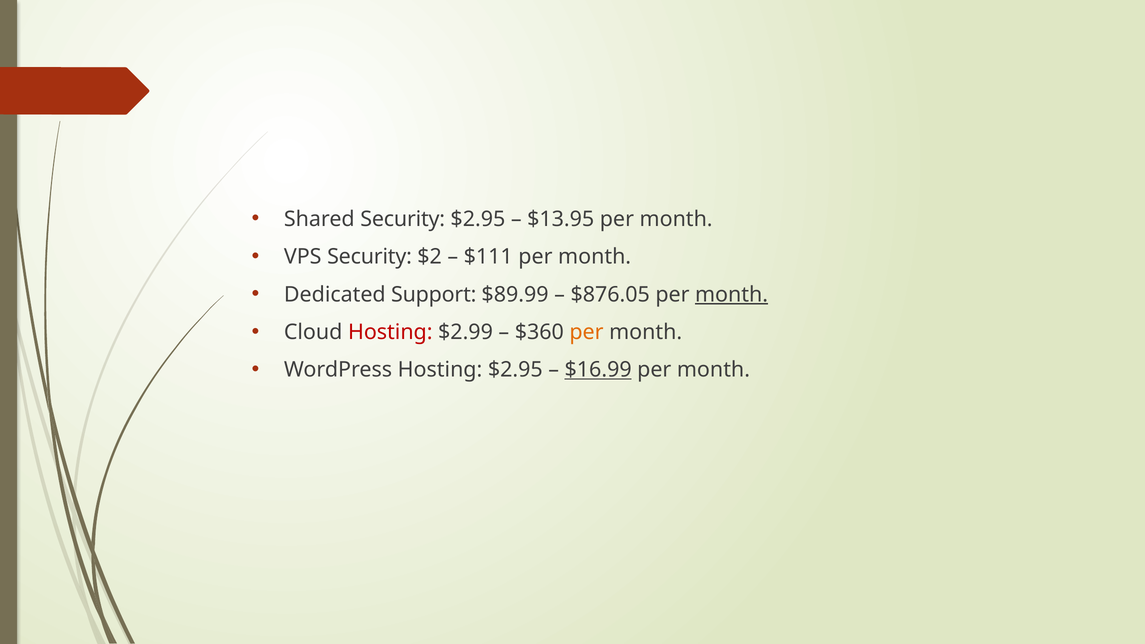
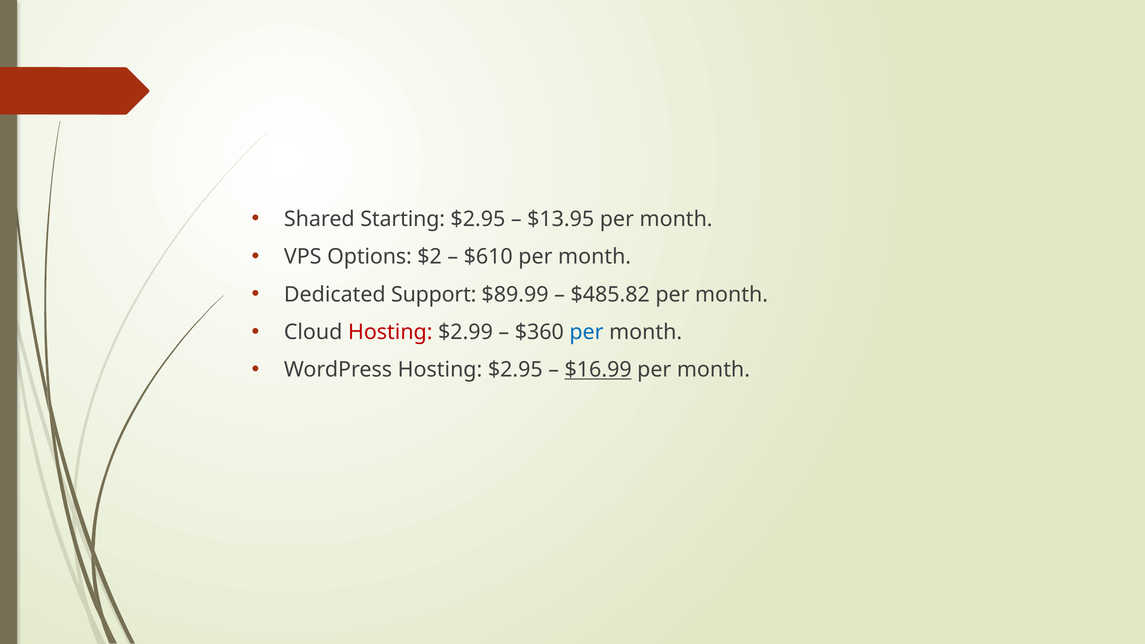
Shared Security: Security -> Starting (403, 219)
VPS Security: Security -> Options (369, 257)
$111: $111 -> $610 (488, 257)
$876.05: $876.05 -> $485.82 (610, 294)
month underline: present -> none (732, 294)
per colour: orange -> blue (586, 332)
